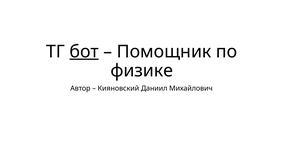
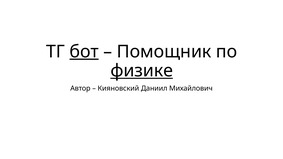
физике underline: none -> present (142, 71)
